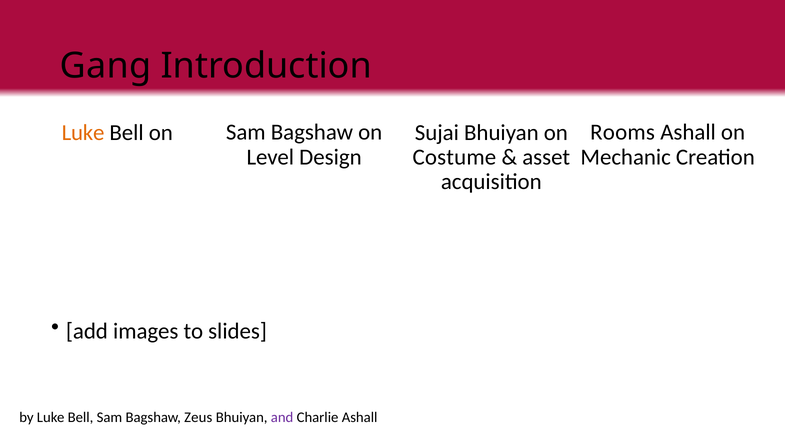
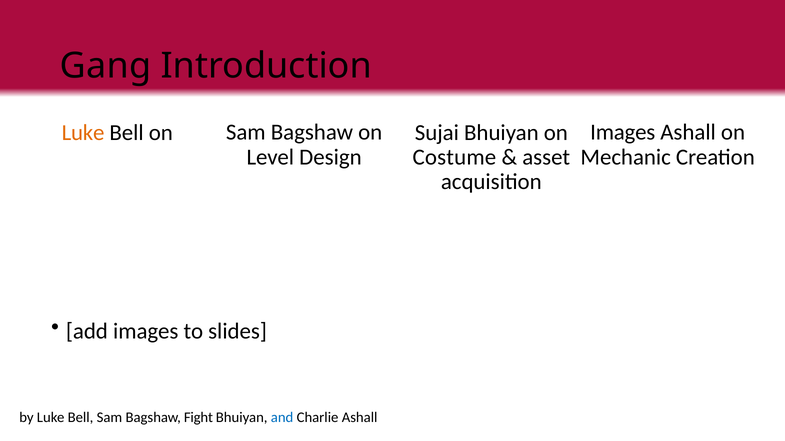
Rooms: Rooms -> Images (623, 132)
Zeus: Zeus -> Fight (198, 418)
and colour: purple -> blue (282, 418)
